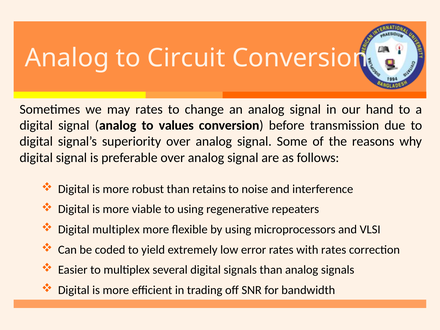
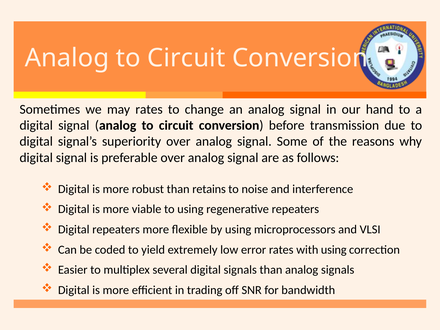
signal analog to values: values -> circuit (176, 125)
Digital multiplex: multiplex -> repeaters (116, 229)
with rates: rates -> using (334, 250)
